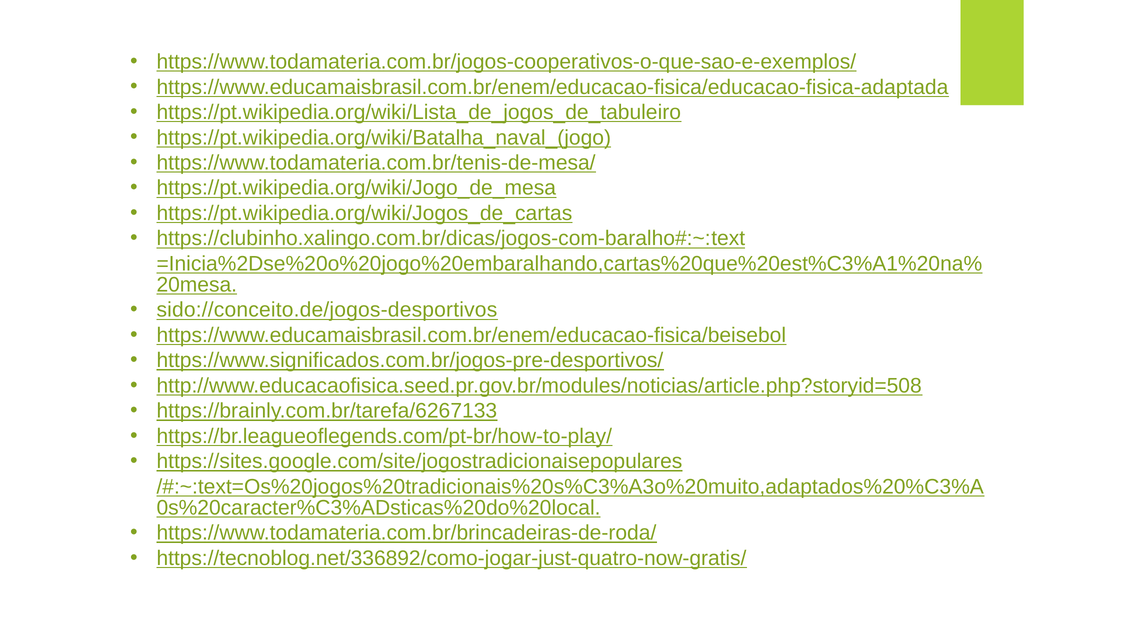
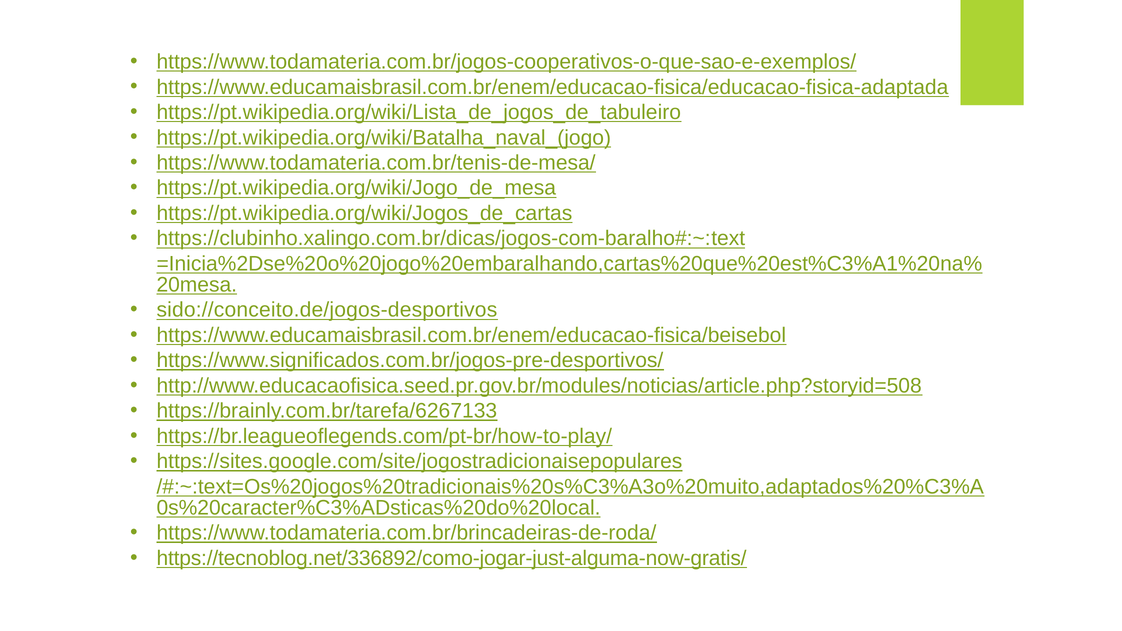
https://tecnoblog.net/336892/como-jogar-just-quatro-now-gratis/: https://tecnoblog.net/336892/como-jogar-just-quatro-now-gratis/ -> https://tecnoblog.net/336892/como-jogar-just-alguma-now-gratis/ (452, 558)
